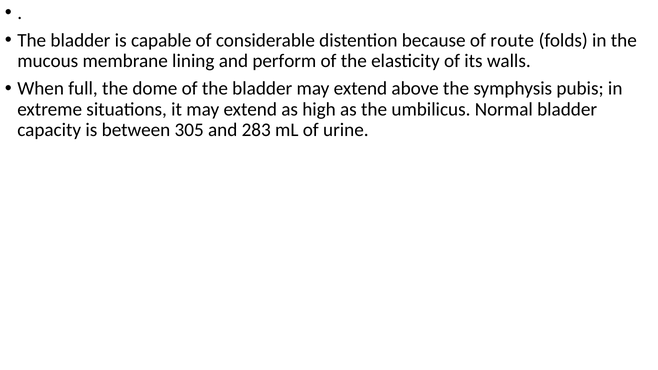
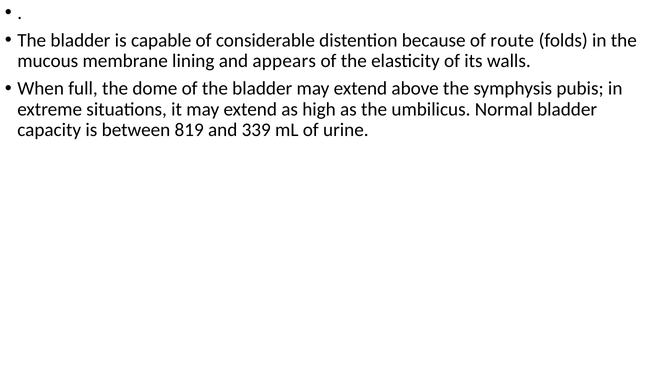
perform: perform -> appears (284, 61)
305: 305 -> 819 (189, 130)
283: 283 -> 339 (256, 130)
